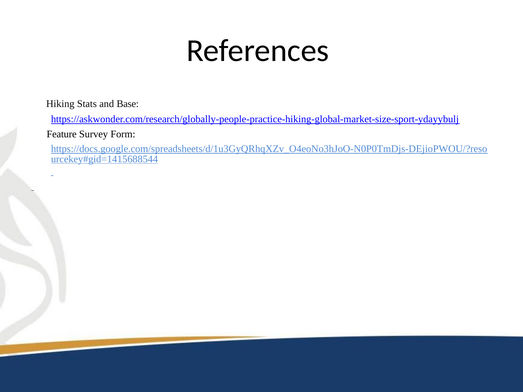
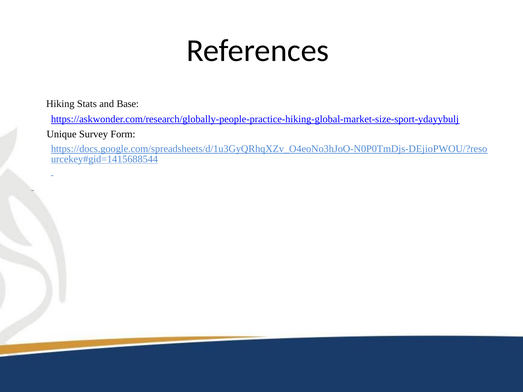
Feature: Feature -> Unique (62, 134)
